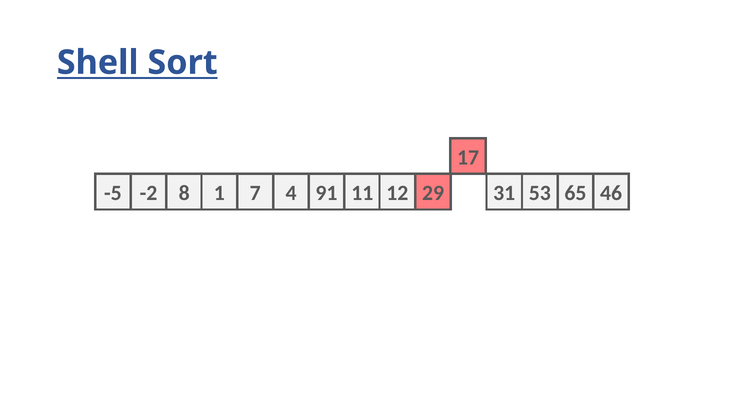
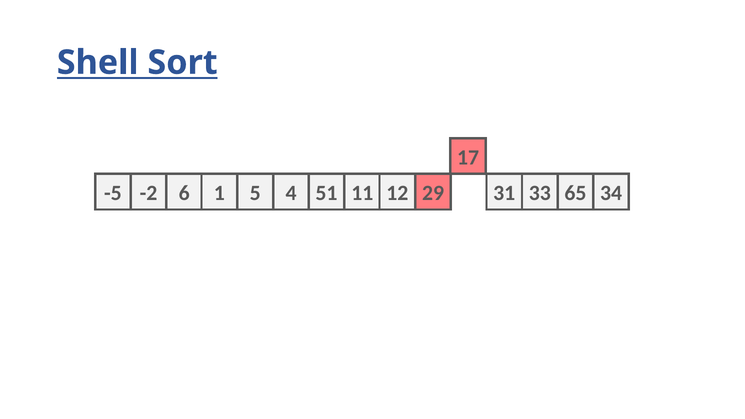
8: 8 -> 6 (184, 193)
7: 7 -> 5 (255, 193)
91: 91 -> 51 (326, 193)
53: 53 -> 33 (540, 193)
46: 46 -> 34 (611, 193)
